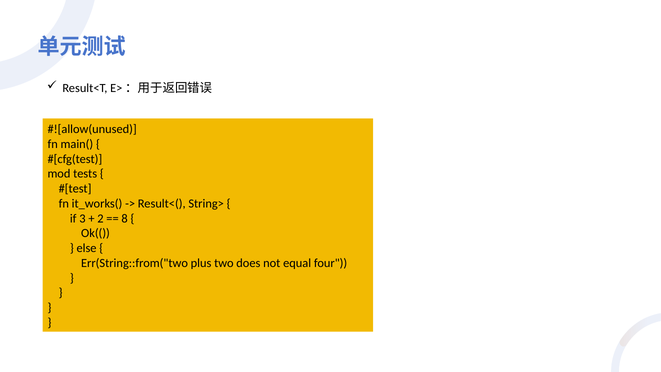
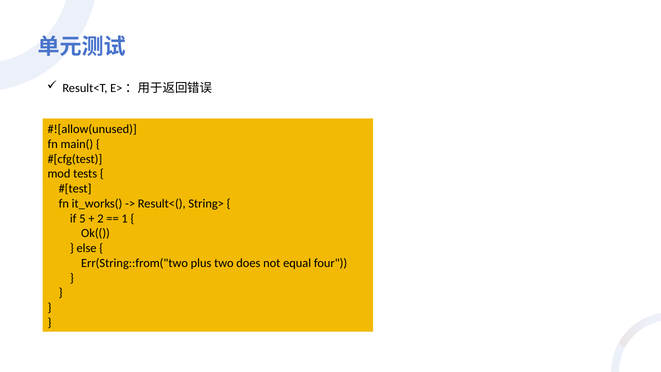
3: 3 -> 5 (82, 218)
8: 8 -> 1 (125, 218)
